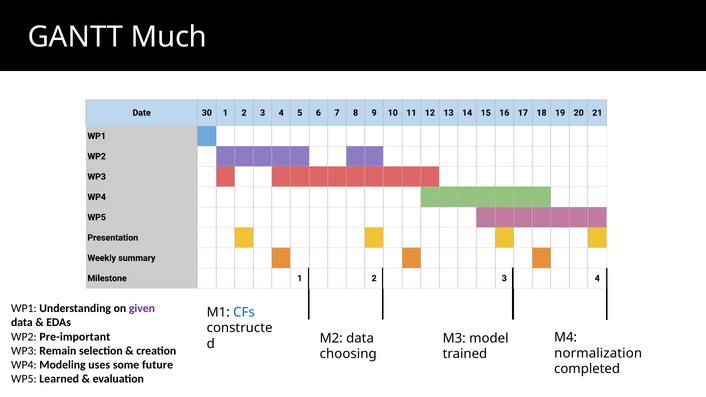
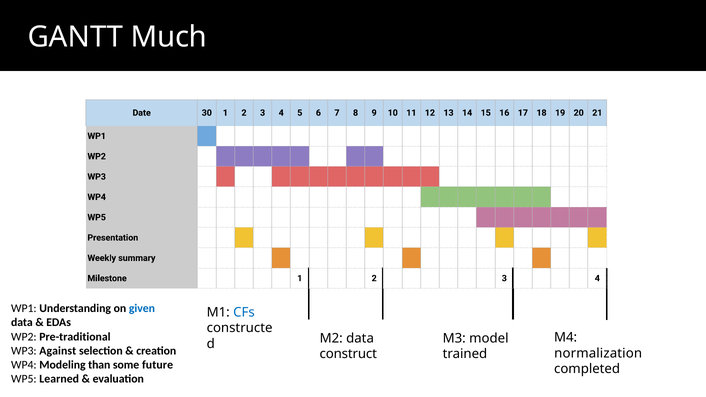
given colour: purple -> blue (142, 309)
Pre-important: Pre-important -> Pre-traditional (75, 337)
Remain: Remain -> Against (58, 351)
choosing: choosing -> construct (348, 354)
uses: uses -> than (99, 365)
